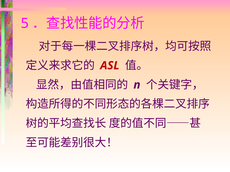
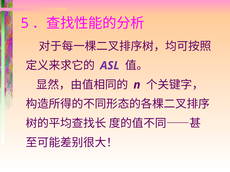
ASL colour: red -> purple (110, 66)
